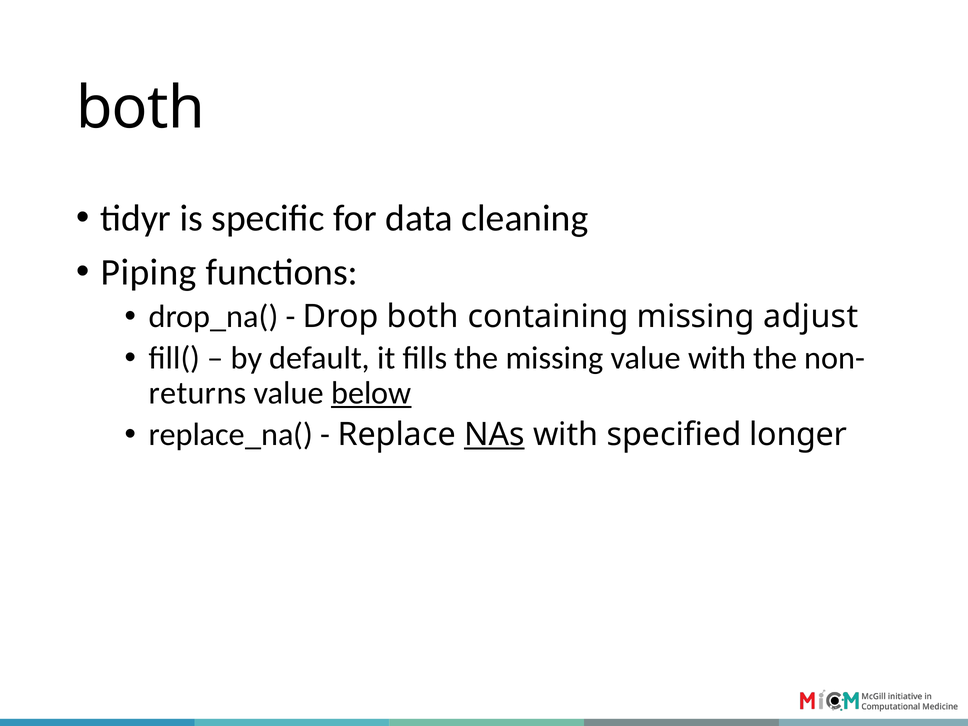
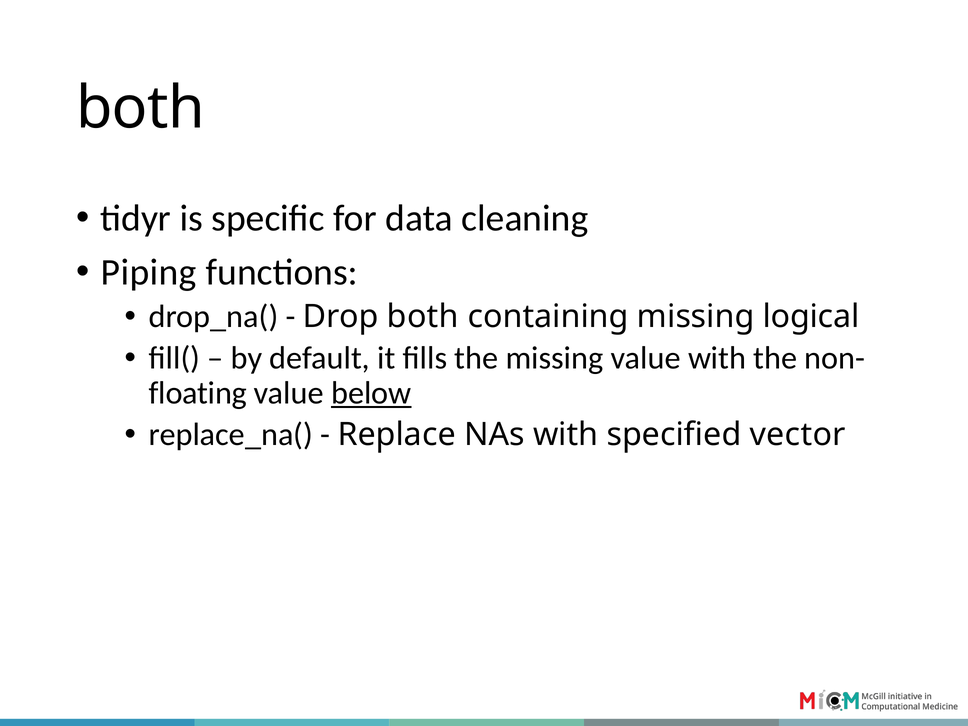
adjust: adjust -> logical (811, 317)
returns: returns -> floating (198, 393)
NAs underline: present -> none (494, 435)
longer: longer -> vector (798, 435)
